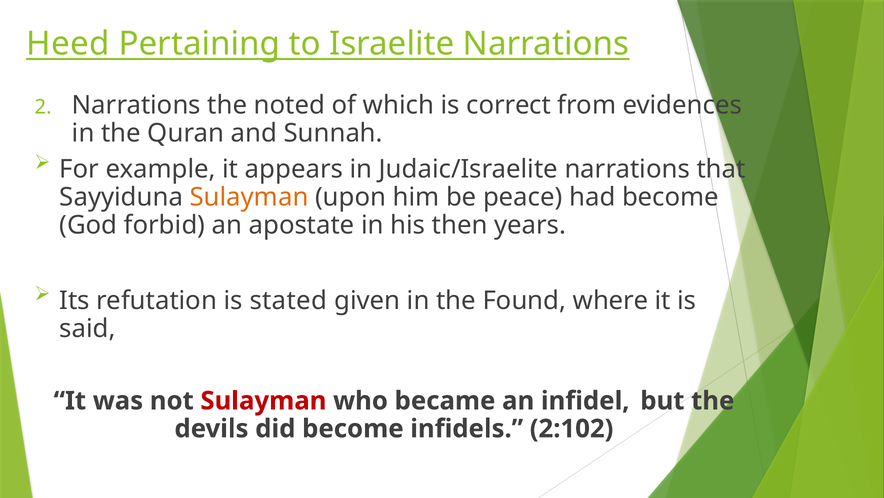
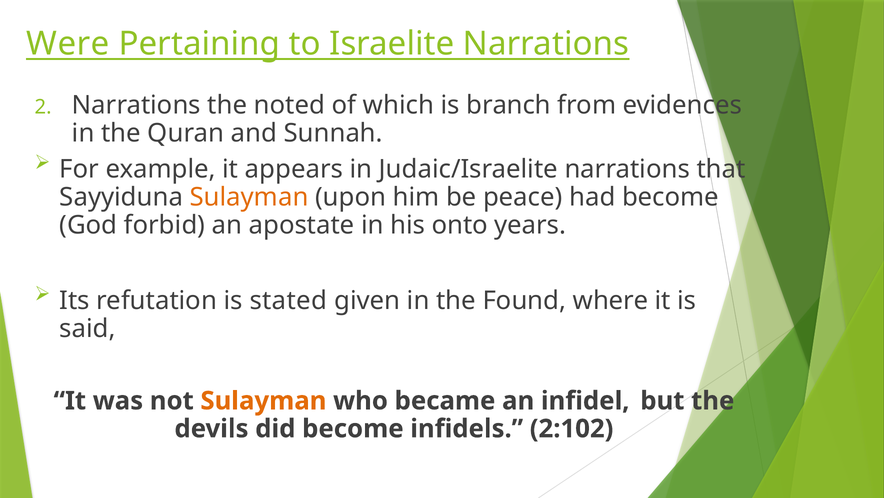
Heed: Heed -> Were (68, 44)
correct: correct -> branch (509, 105)
then: then -> onto (460, 225)
Sulayman colour: red -> orange (263, 400)
